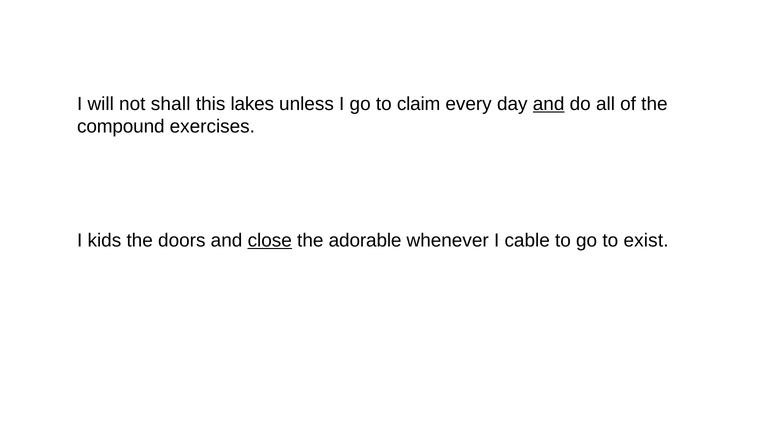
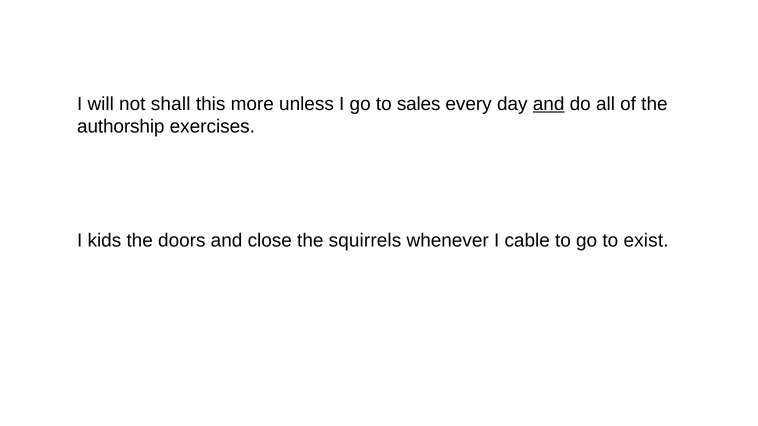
lakes: lakes -> more (252, 104)
claim: claim -> sales (419, 104)
compound: compound -> authorship (121, 127)
close underline: present -> none (270, 241)
adorable: adorable -> squirrels (365, 241)
